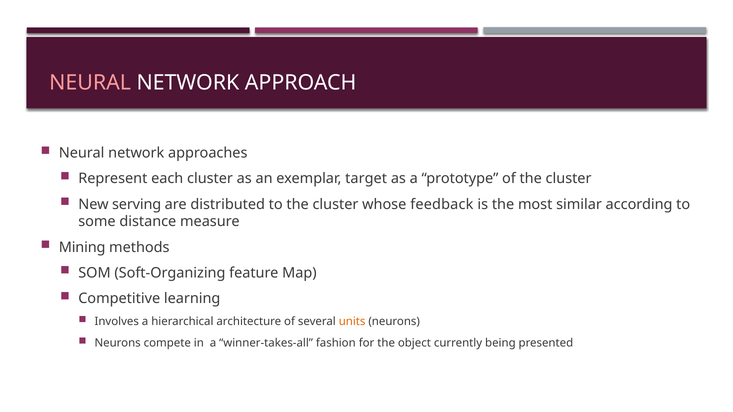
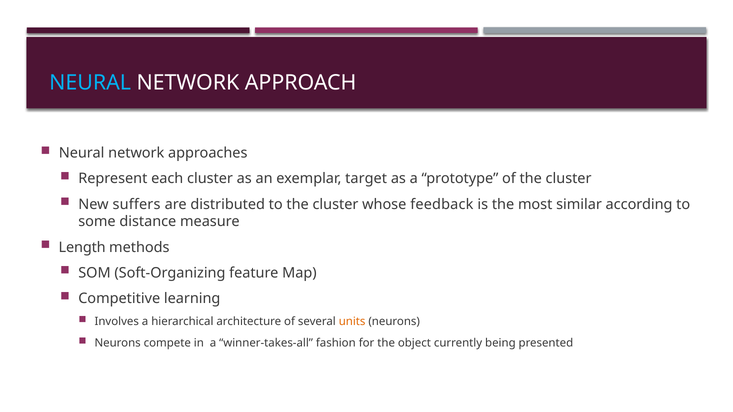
NEURAL colour: pink -> light blue (90, 83)
serving: serving -> suffers (137, 204)
Mining: Mining -> Length (82, 247)
